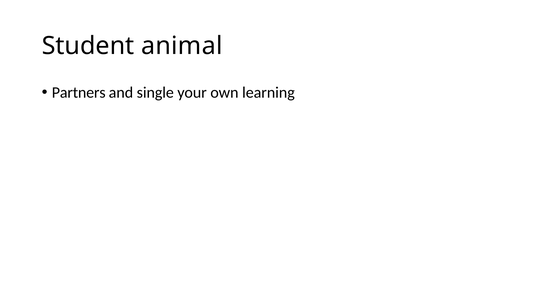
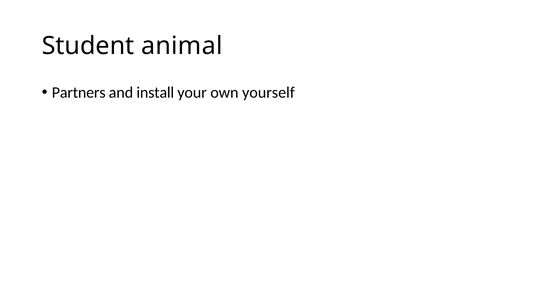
single: single -> install (155, 93)
learning: learning -> yourself (268, 93)
